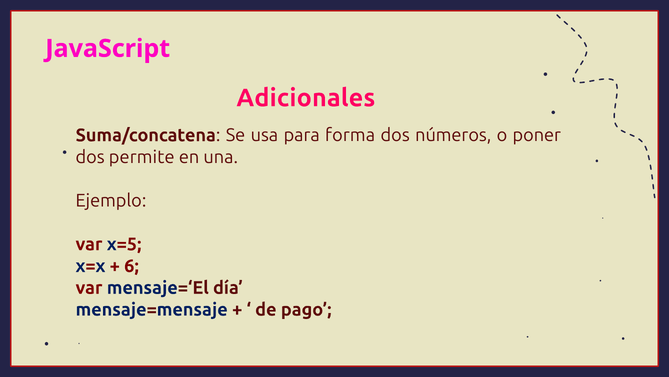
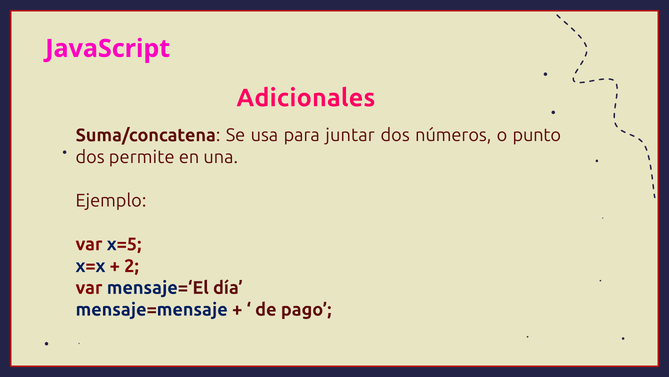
forma: forma -> juntar (350, 135)
poner: poner -> punto (537, 135)
6: 6 -> 2 (132, 266)
